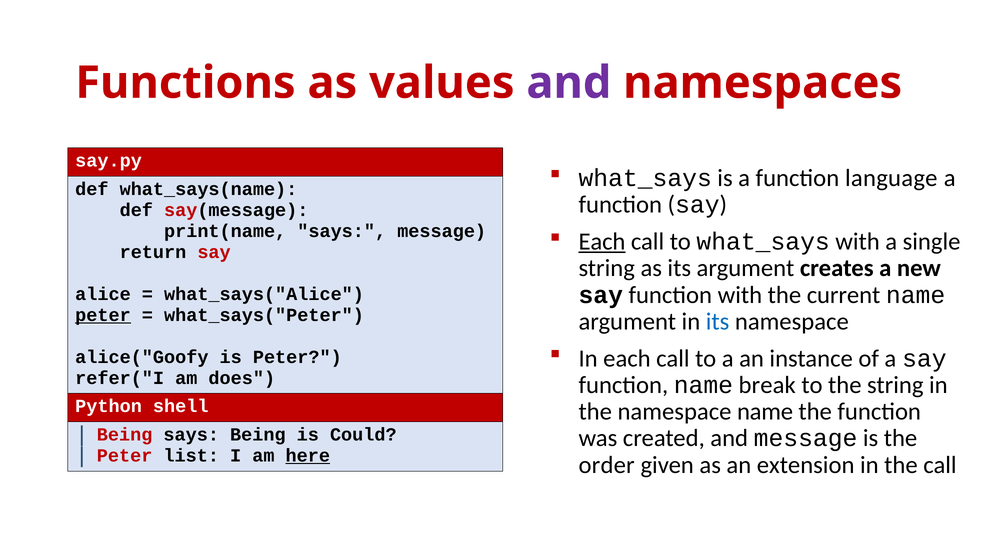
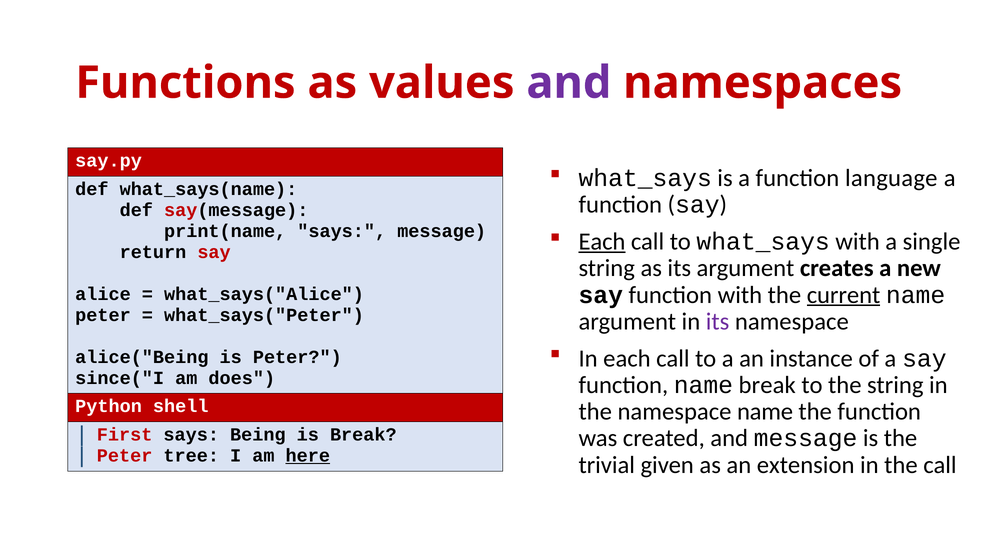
current underline: none -> present (844, 295)
peter underline: present -> none (103, 315)
its colour: blue -> purple (718, 322)
alice("Goofy: alice("Goofy -> alice("Being (142, 357)
refer("I: refer("I -> since("I (120, 378)
Being: Being -> First (125, 435)
is Could: Could -> Break (363, 435)
list: list -> tree (191, 456)
order: order -> trivial (607, 465)
